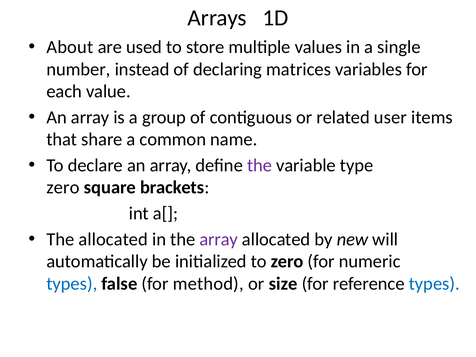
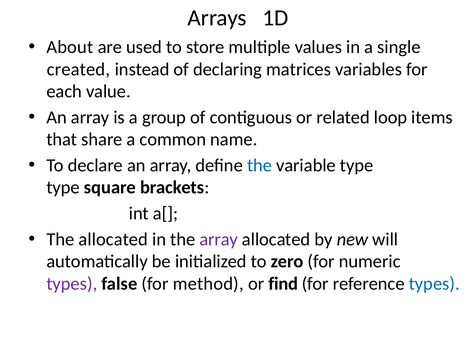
number: number -> created (78, 69)
user: user -> loop (391, 117)
the colour: purple -> blue (260, 165)
zero: zero -> type (63, 187)
types colour: blue -> purple (72, 284)
size: size -> find (283, 284)
